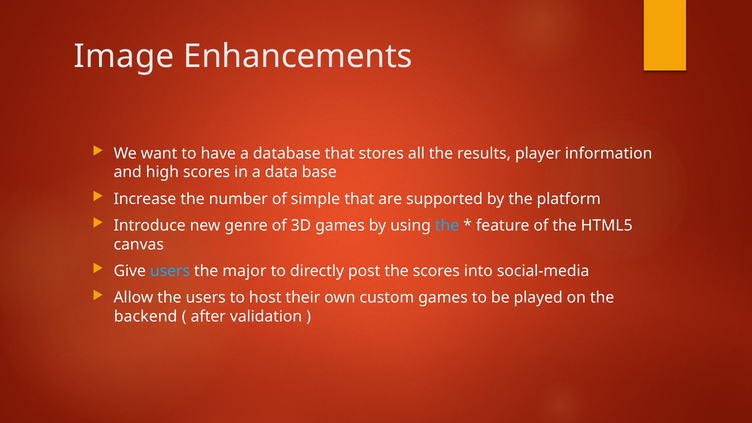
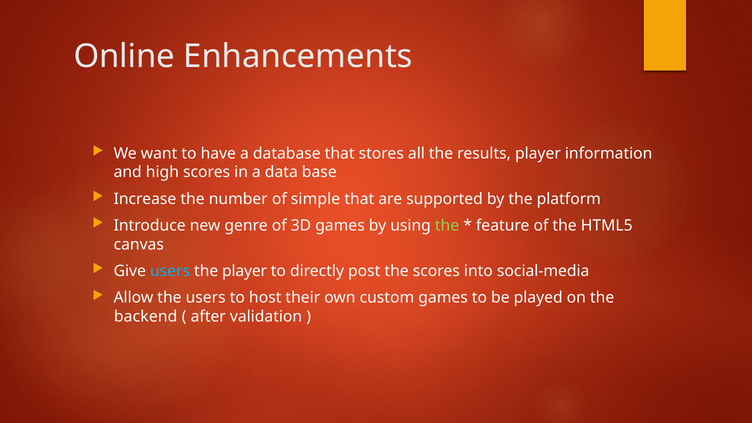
Image: Image -> Online (124, 56)
the colour: light blue -> light green (447, 226)
the major: major -> player (245, 271)
